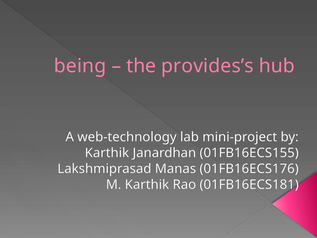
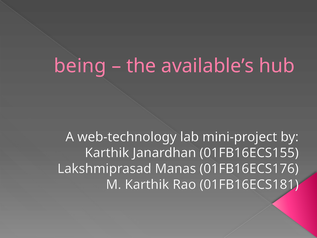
provides’s: provides’s -> available’s (208, 66)
